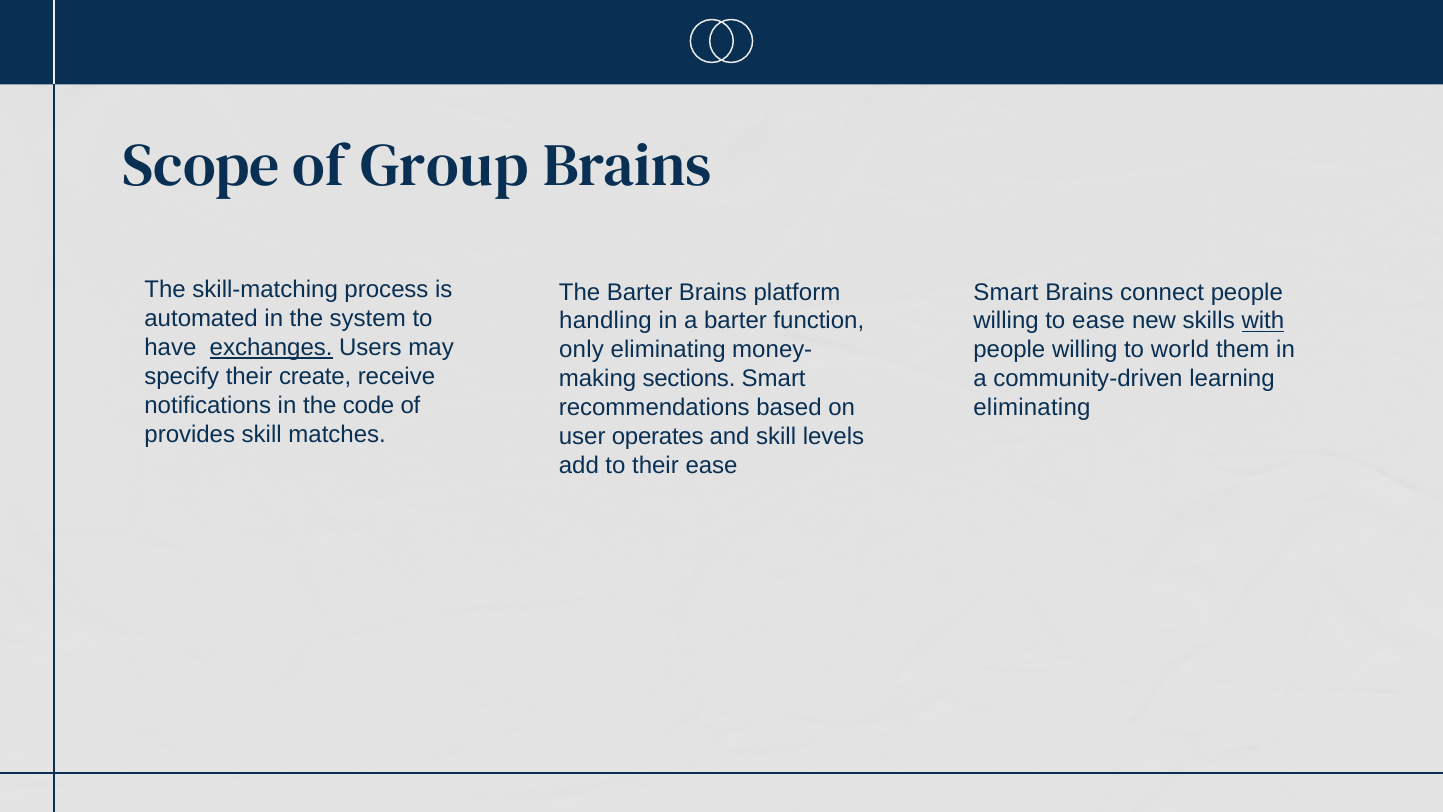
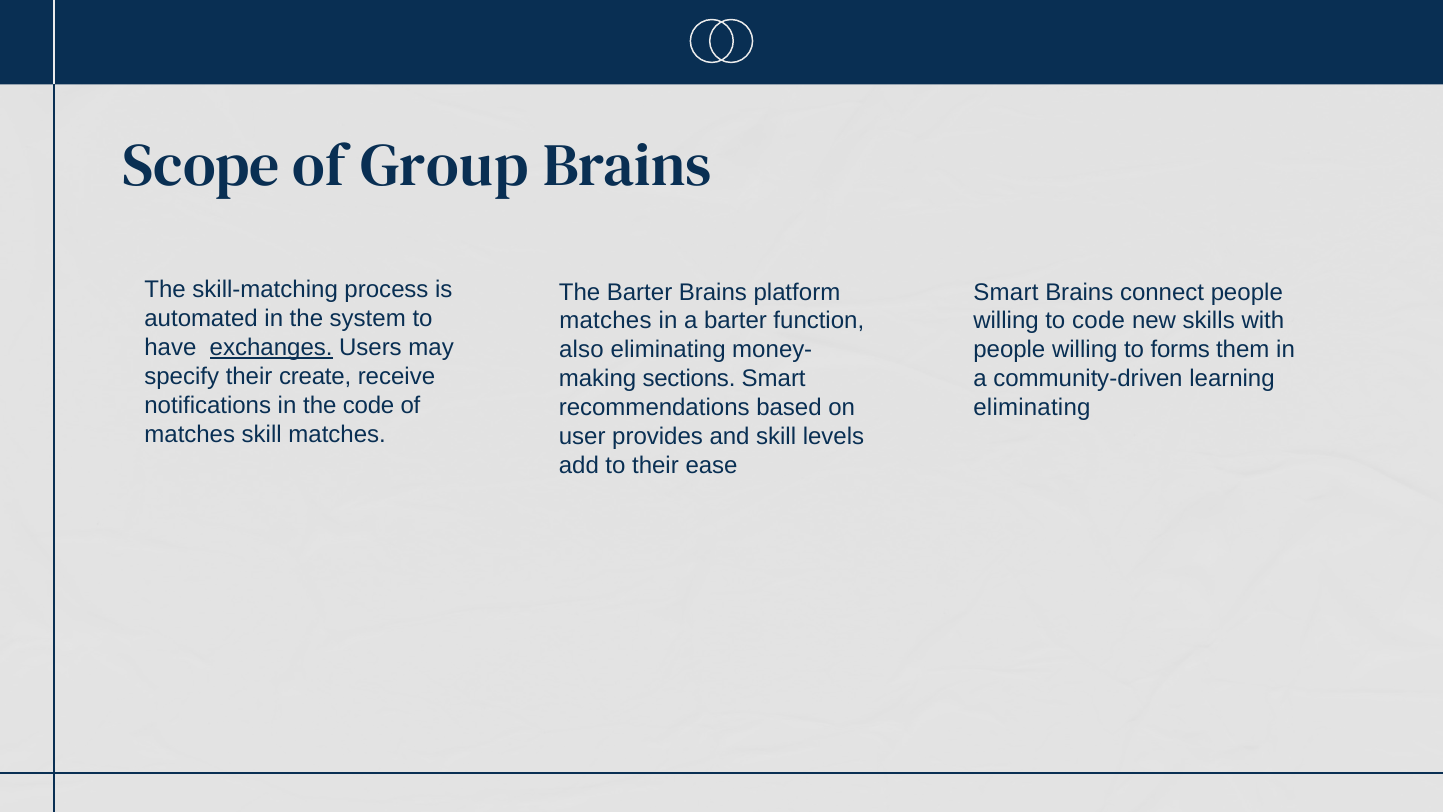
handling: handling -> matches (605, 321)
to ease: ease -> code (1099, 321)
with underline: present -> none (1263, 321)
only: only -> also (581, 350)
world: world -> forms (1180, 350)
provides: provides -> matches (190, 434)
operates: operates -> provides (658, 436)
